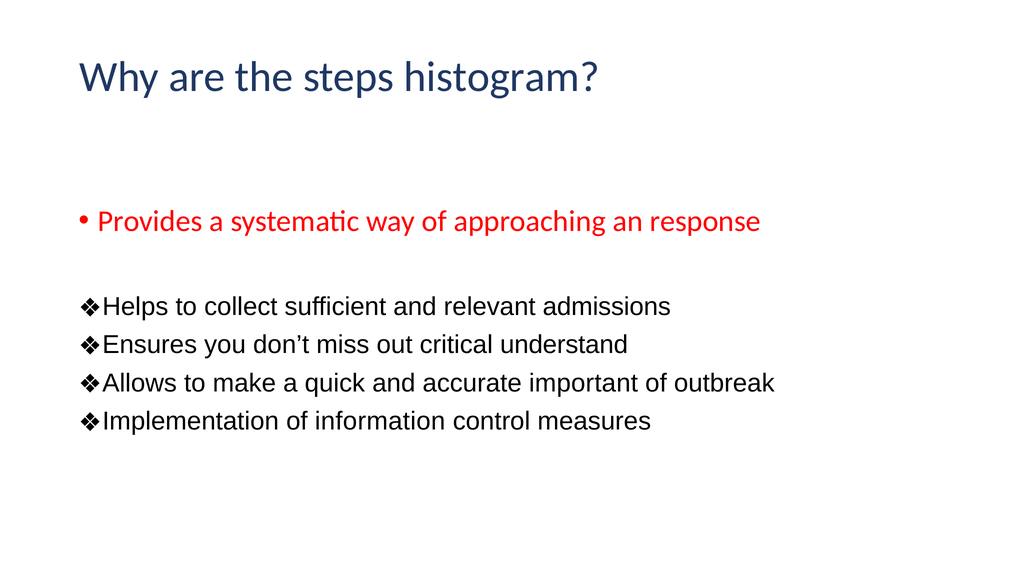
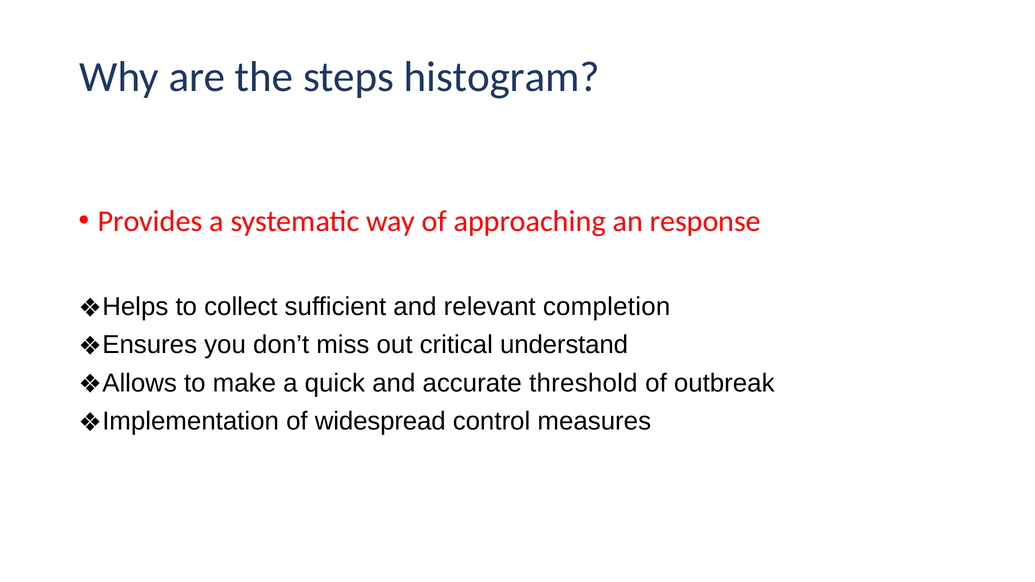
admissions: admissions -> completion (607, 307)
important: important -> threshold (583, 383)
information: information -> widespread (380, 421)
